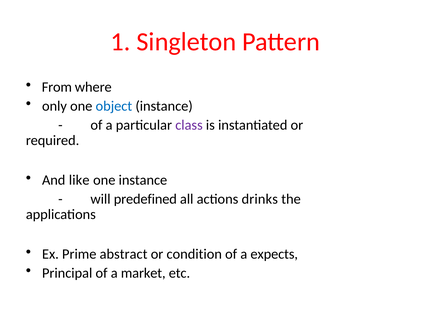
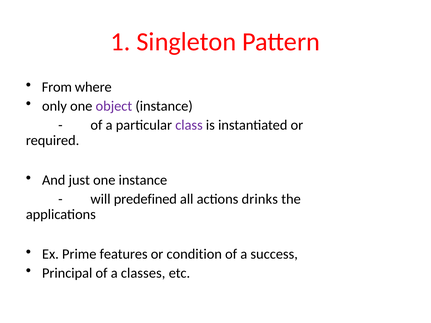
object colour: blue -> purple (114, 106)
like: like -> just (79, 180)
abstract: abstract -> features (124, 254)
expects: expects -> success (274, 254)
market: market -> classes (143, 273)
